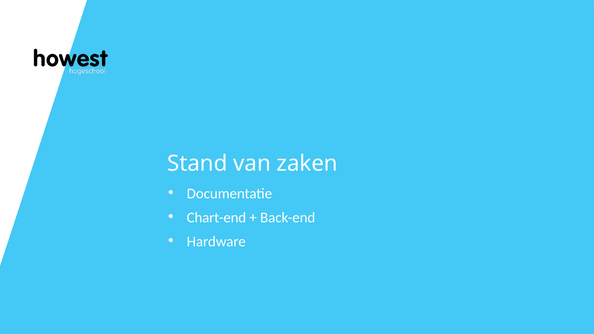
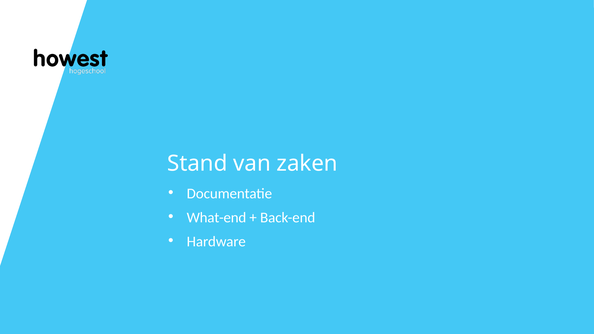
Chart-end: Chart-end -> What-end (216, 218)
